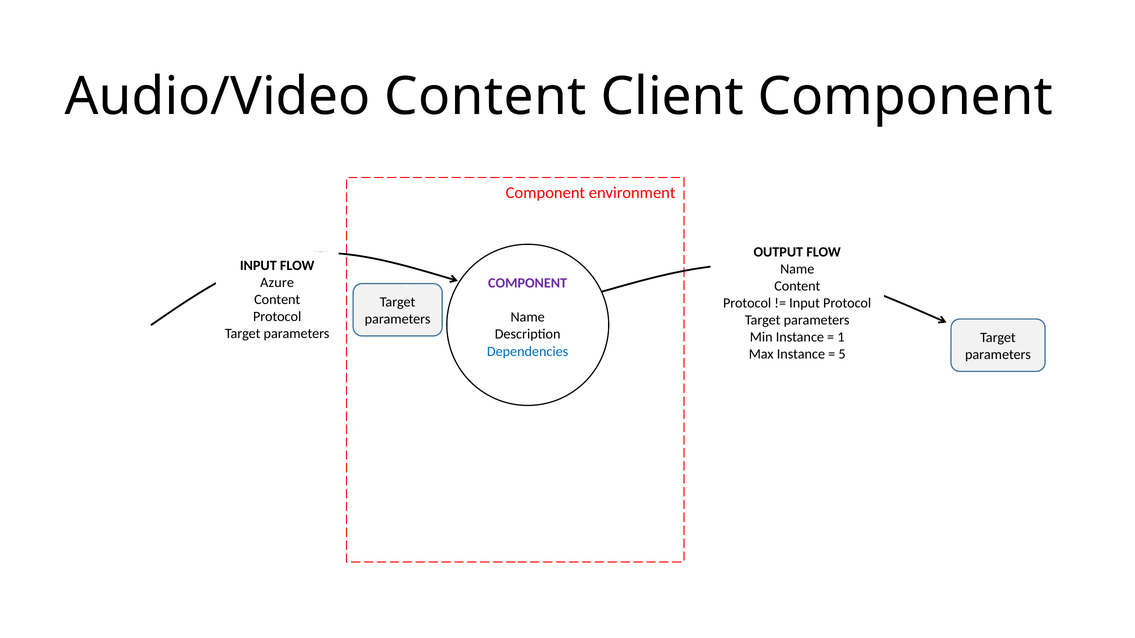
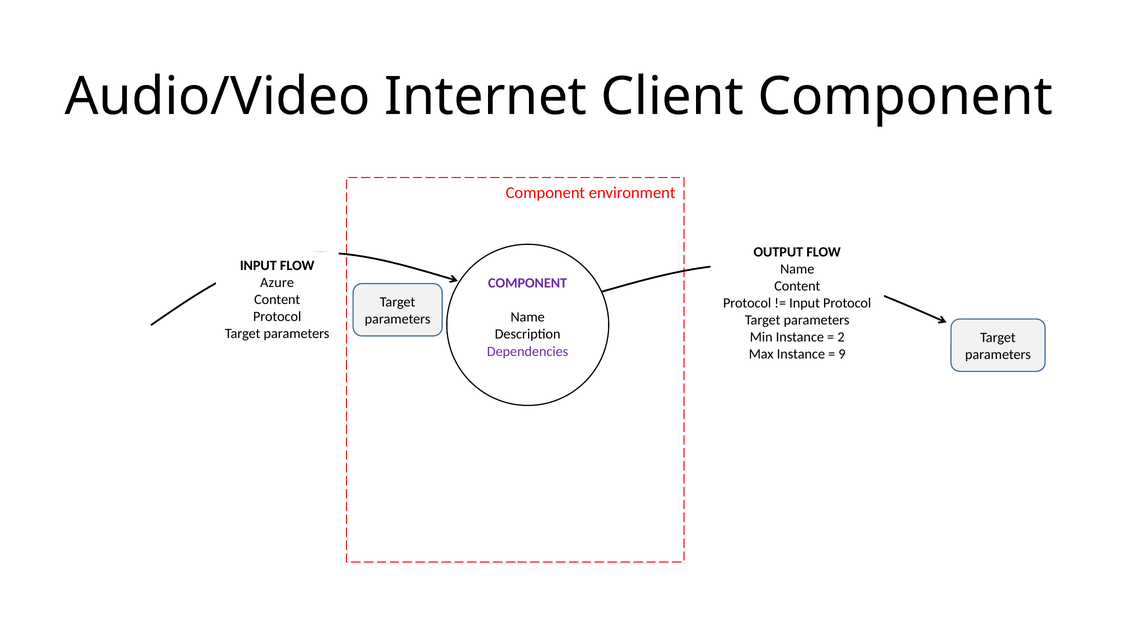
Audio/Video Content: Content -> Internet (486, 97)
1: 1 -> 2 (841, 337)
Dependencies colour: blue -> purple (528, 352)
5: 5 -> 9 (842, 354)
